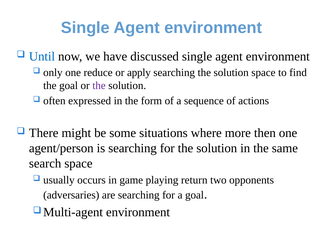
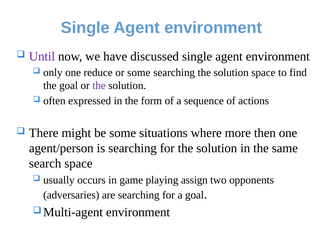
Until colour: blue -> purple (42, 56)
or apply: apply -> some (139, 72)
return: return -> assign (194, 180)
